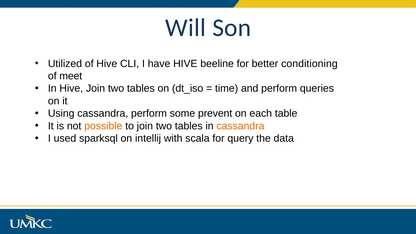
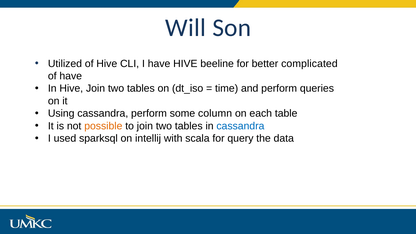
conditioning: conditioning -> complicated (309, 64)
of meet: meet -> have (71, 76)
prevent: prevent -> column (215, 114)
cassandra colour: orange -> blue (240, 126)
